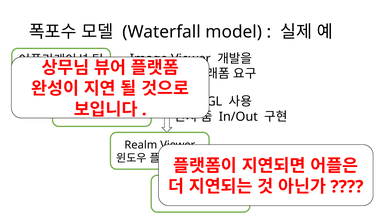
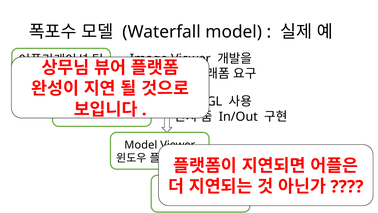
Realm: Realm -> Model (141, 145)
